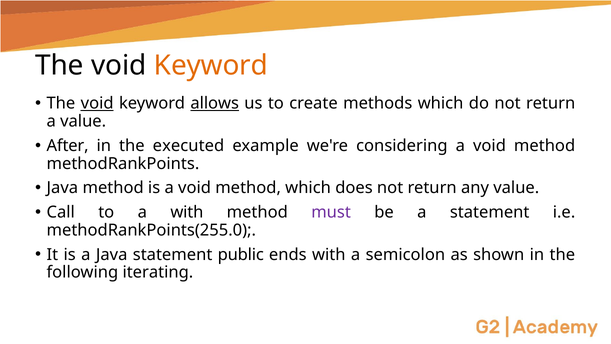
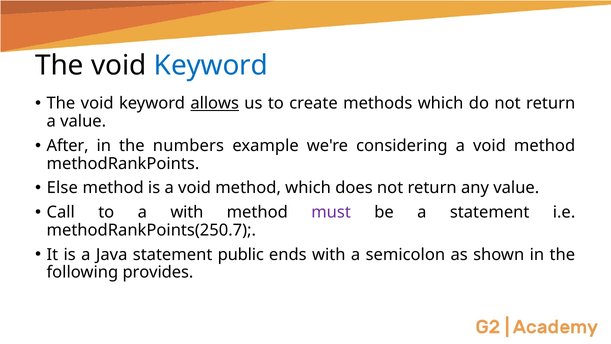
Keyword colour: orange -> blue (211, 65)
void underline: present -> none (97, 103)
executed: executed -> numbers (188, 146)
Java: Java -> Else (62, 188)
methodRankPoints(255.0: methodRankPoints(255.0 -> methodRankPoints(250.7 (151, 230)
iterating: iterating -> provides (158, 272)
